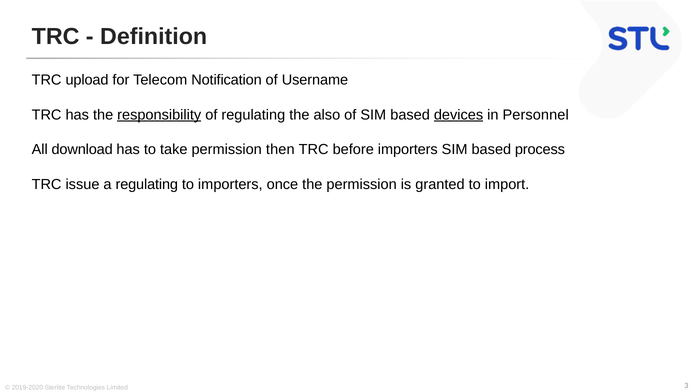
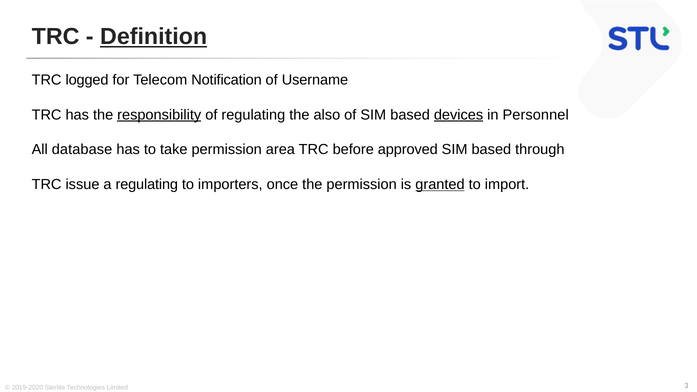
Definition underline: none -> present (154, 37)
upload: upload -> logged (87, 80)
download: download -> database (82, 150)
then: then -> area (280, 150)
before importers: importers -> approved (408, 150)
process: process -> through (540, 150)
granted underline: none -> present (440, 184)
